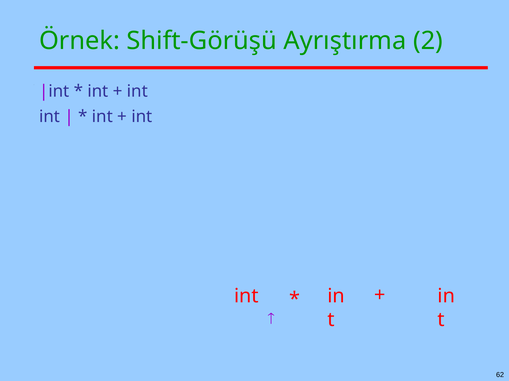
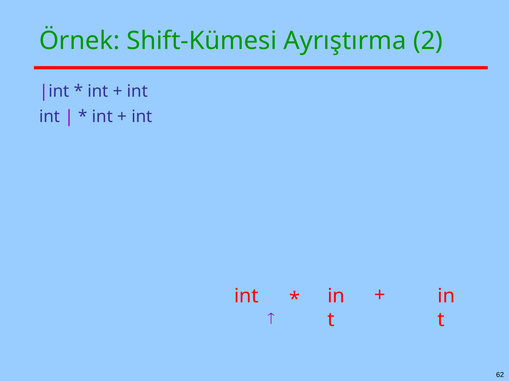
Shift-Görüşü: Shift-Görüşü -> Shift-Kümesi (202, 41)
